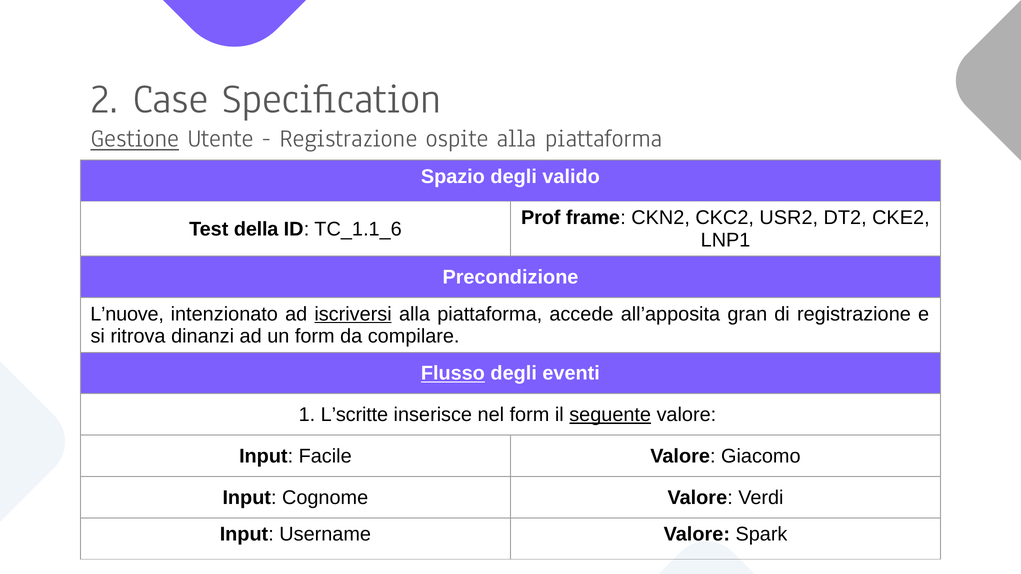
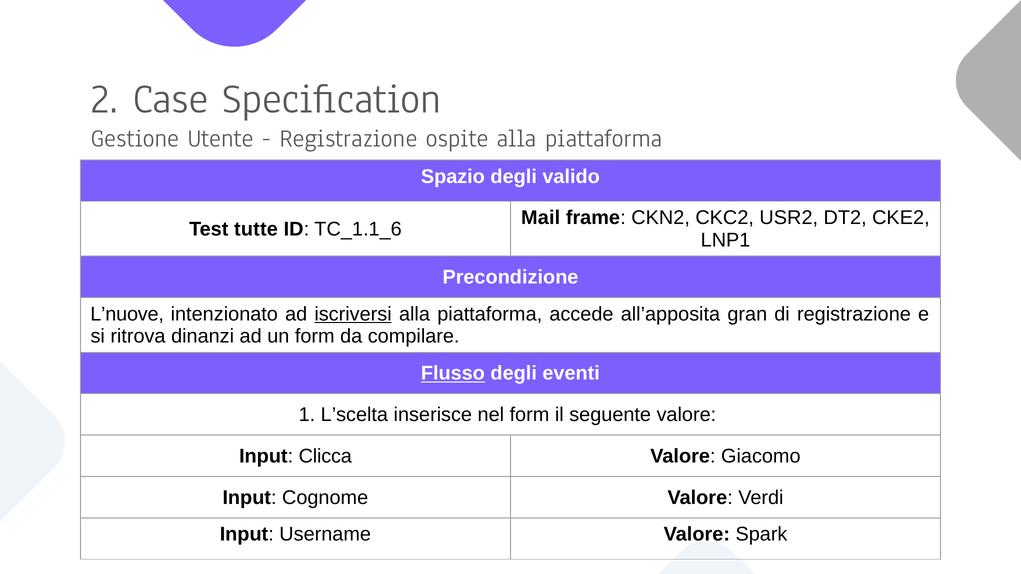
Gestione underline: present -> none (135, 139)
Prof: Prof -> Mail (541, 218)
della: della -> tutte (256, 229)
L’scritte: L’scritte -> L’scelta (354, 415)
seguente underline: present -> none (610, 415)
Facile: Facile -> Clicca (325, 456)
